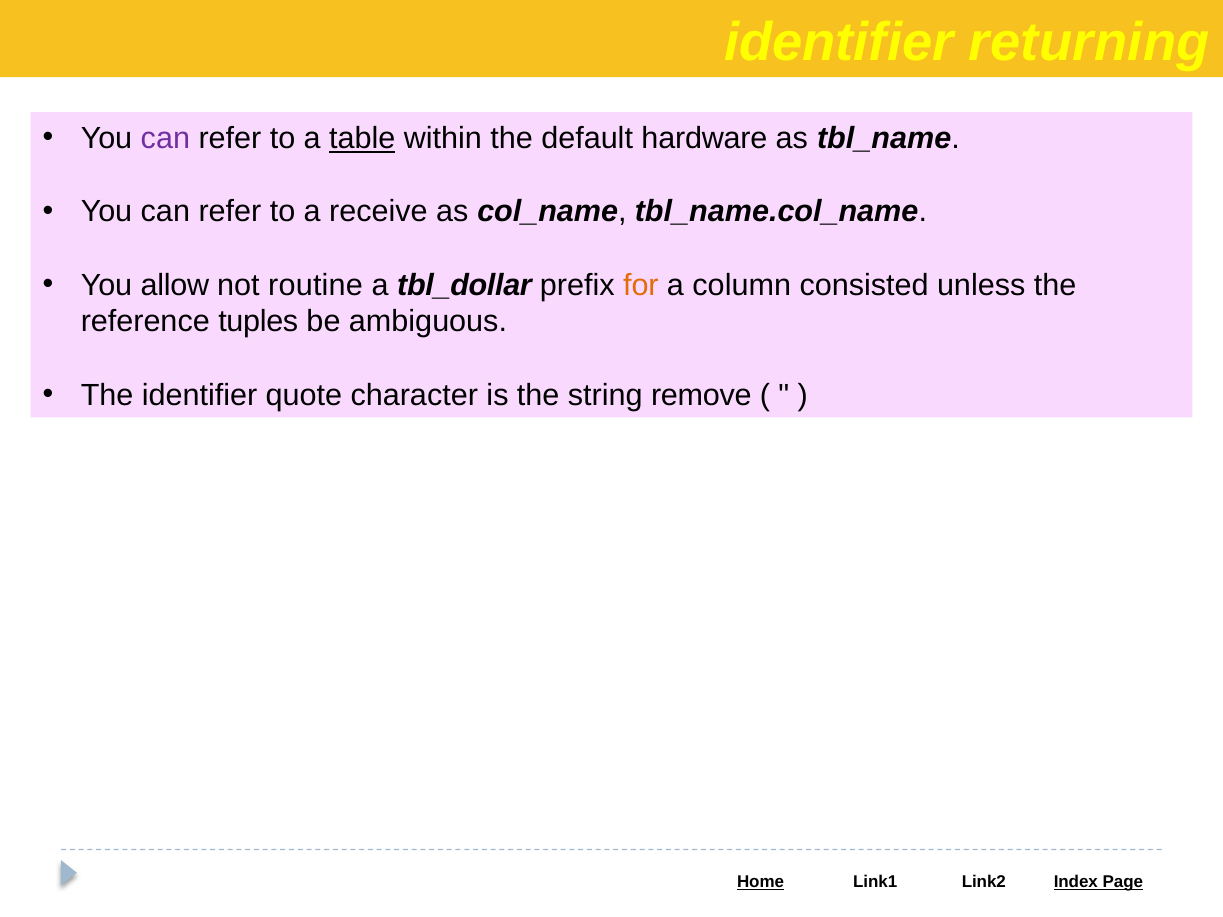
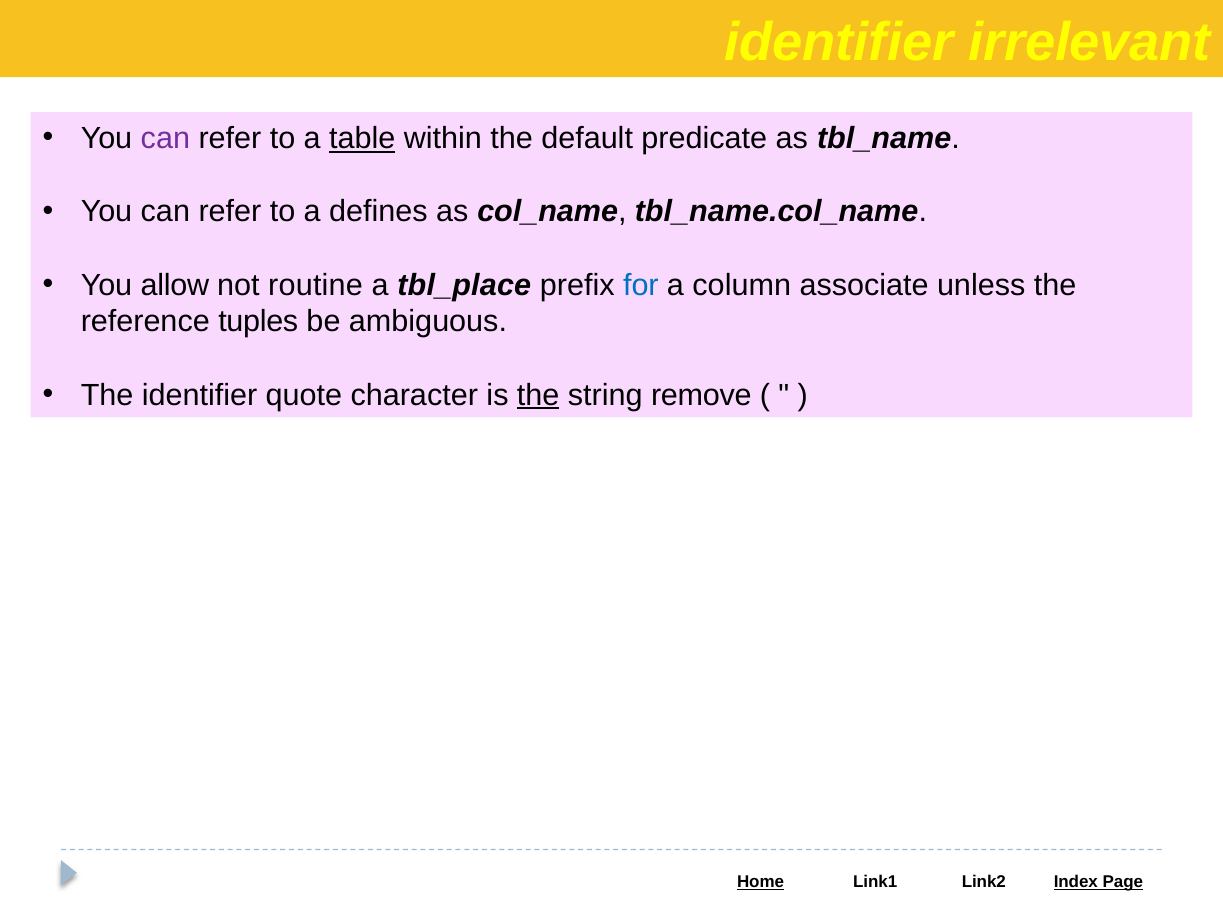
returning: returning -> irrelevant (1090, 42)
hardware: hardware -> predicate (704, 139)
receive: receive -> defines (378, 212)
tbl_dollar: tbl_dollar -> tbl_place (464, 285)
for colour: orange -> blue (641, 285)
consisted: consisted -> associate (864, 285)
the underline: none -> present (538, 395)
